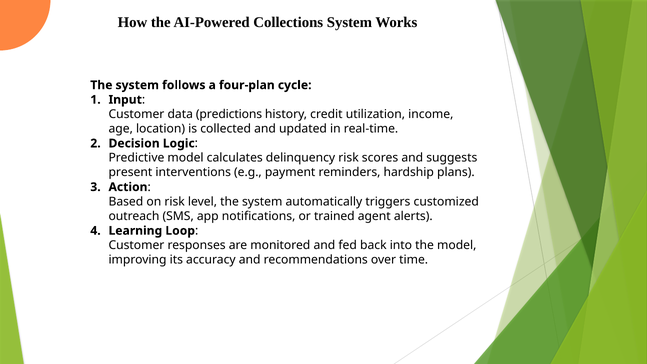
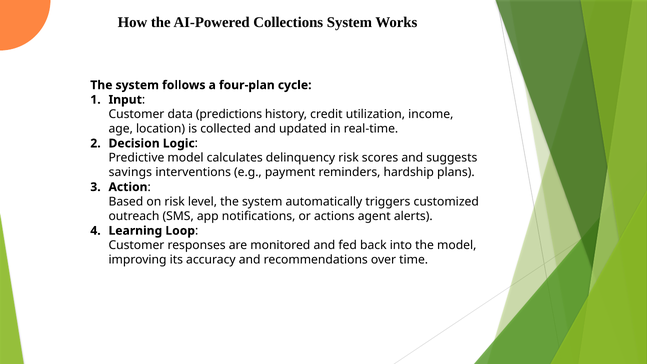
present: present -> savings (130, 172)
trained: trained -> actions (334, 216)
